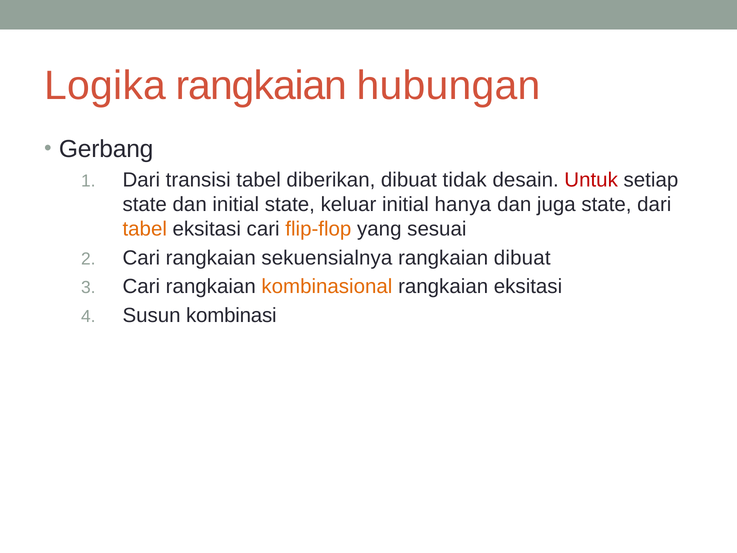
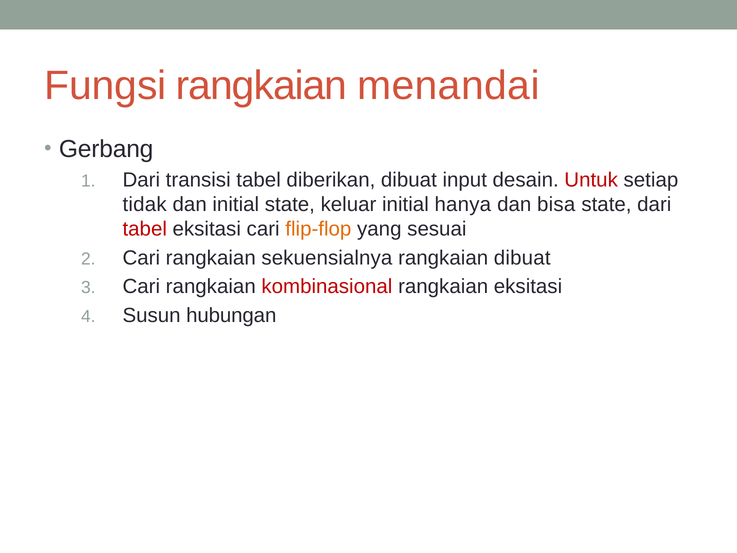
Logika: Logika -> Fungsi (105, 86)
hubungan: hubungan -> menandai (448, 86)
tidak: tidak -> input (465, 180)
state: state -> tidak (145, 205)
juga: juga -> bisa (556, 205)
tabel colour: orange -> red (145, 229)
kombinasional colour: orange -> red (327, 286)
kombinasi: kombinasi -> hubungan (231, 315)
